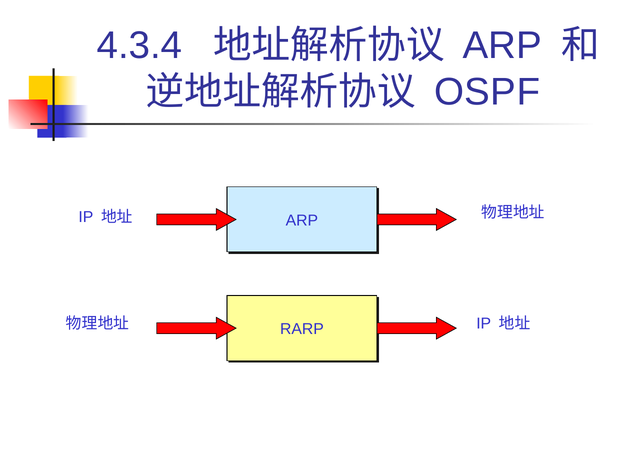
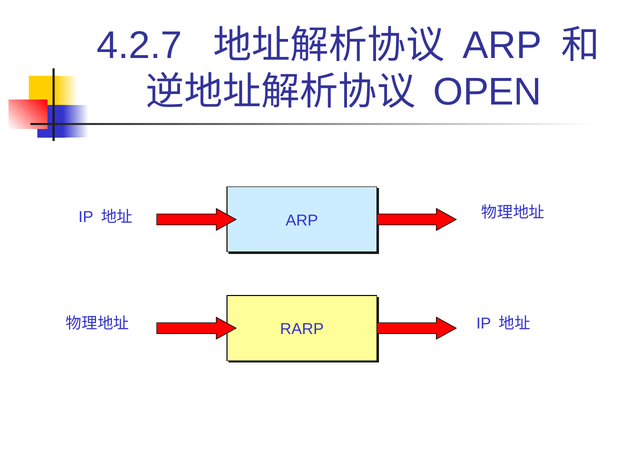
4.3.4: 4.3.4 -> 4.2.7 (140, 46)
OSPF: OSPF -> OPEN (487, 92)
